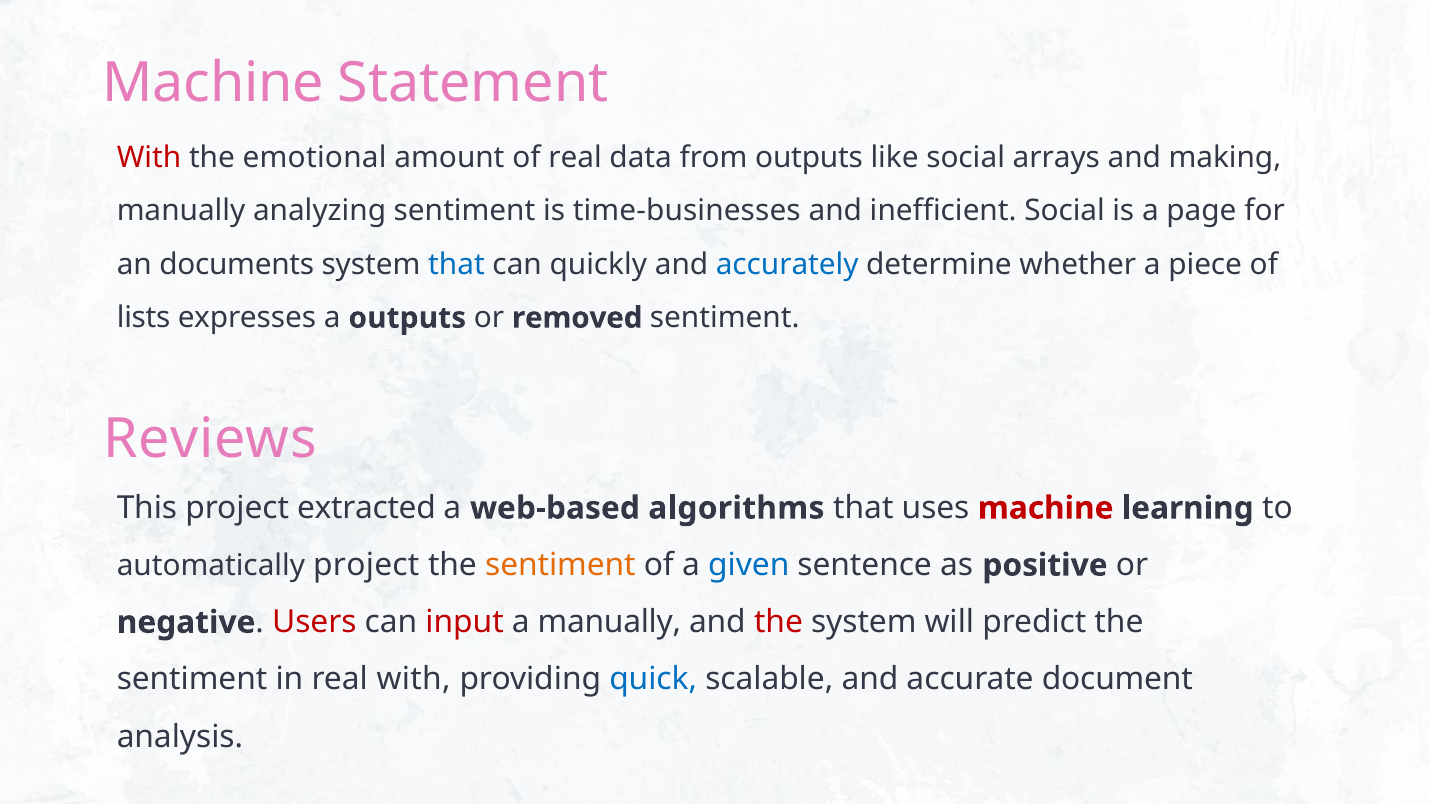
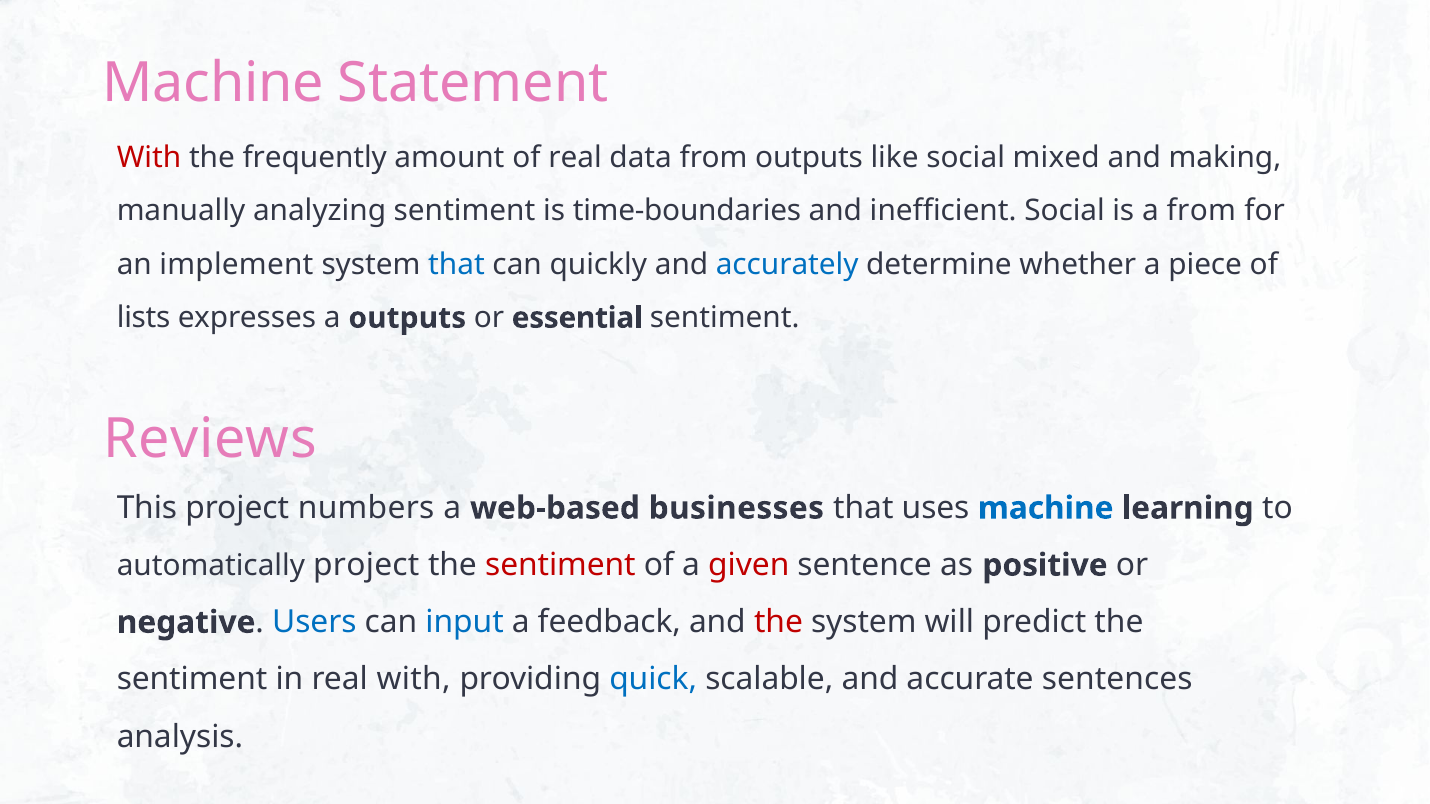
emotional: emotional -> frequently (315, 157)
arrays: arrays -> mixed (1056, 157)
time-businesses: time-businesses -> time-boundaries (687, 211)
a page: page -> from (1201, 211)
documents: documents -> implement (236, 264)
removed: removed -> essential (577, 318)
extracted: extracted -> numbers (366, 508)
algorithms: algorithms -> businesses (736, 508)
machine colour: red -> blue (1046, 508)
sentiment colour: orange -> red (560, 566)
given colour: blue -> red (749, 566)
Users colour: red -> blue (314, 623)
input colour: red -> blue (465, 623)
a manually: manually -> feedback (609, 623)
document: document -> sentences (1117, 680)
